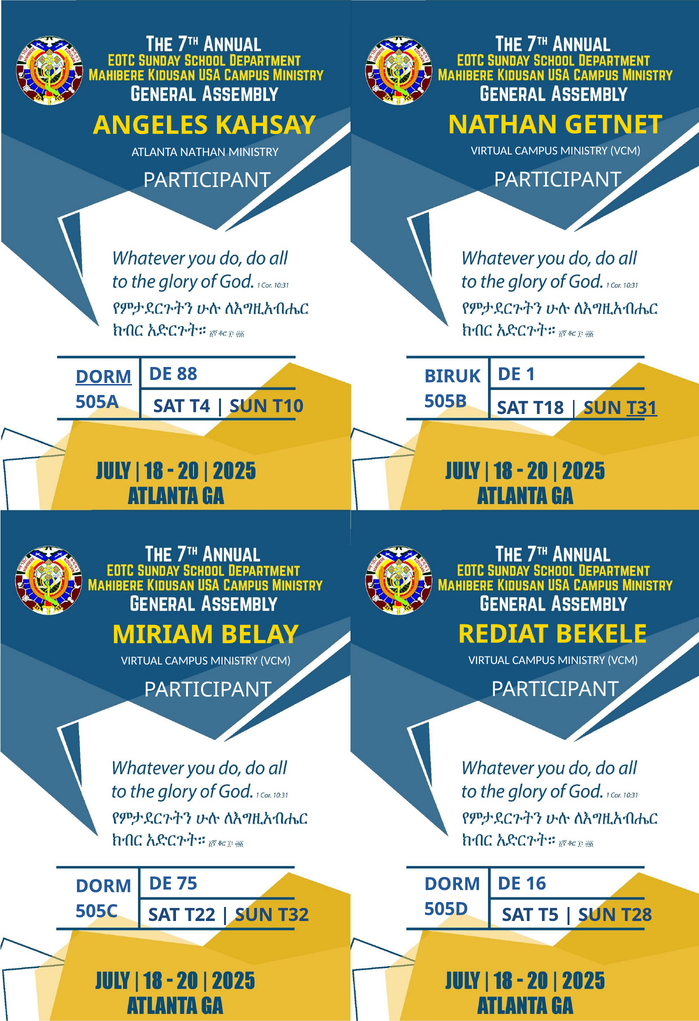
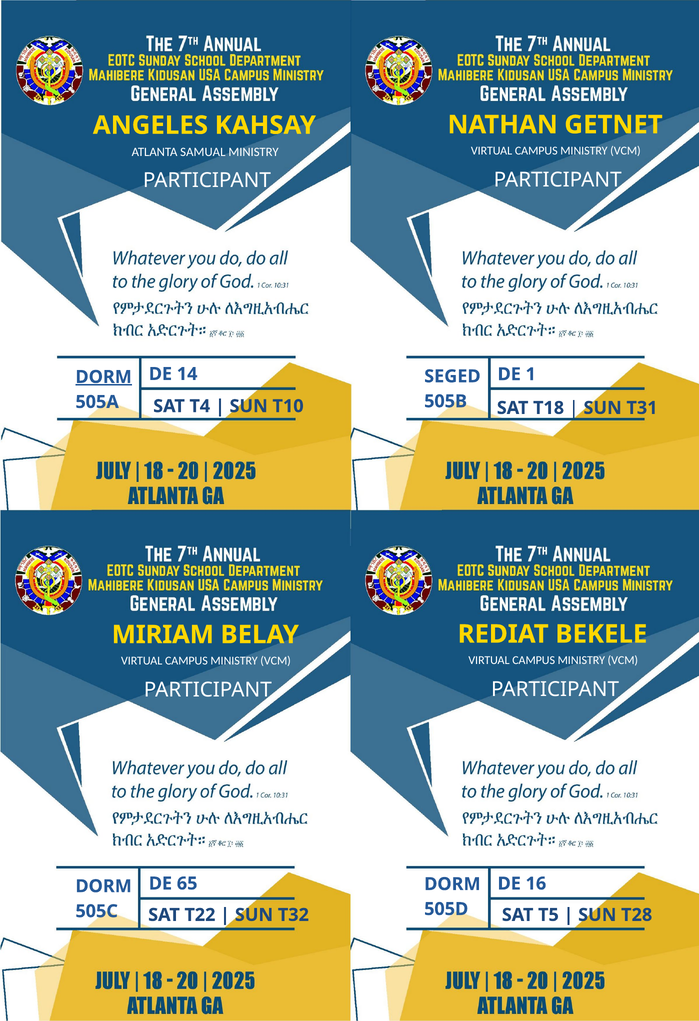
ATLANTA NATHAN: NATHAN -> SAMUAL (203, 152)
88: 88 -> 14 (187, 374)
BIRUK: BIRUK -> SEGED (452, 376)
T31 underline: present -> none (642, 408)
75: 75 -> 65 (187, 883)
